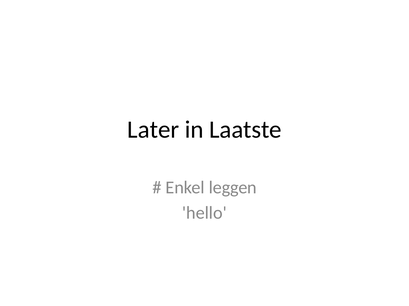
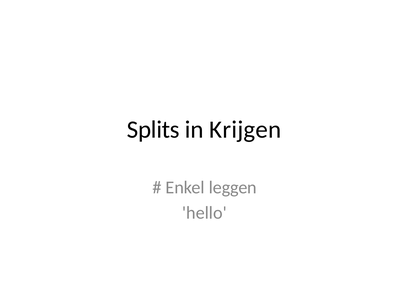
Later: Later -> Splits (153, 130)
Laatste: Laatste -> Krijgen (245, 130)
